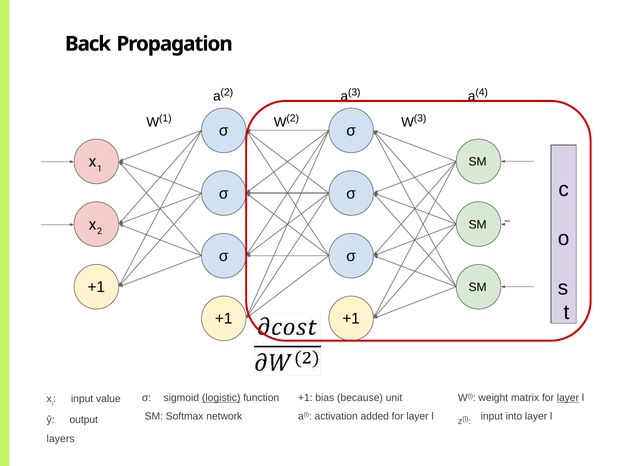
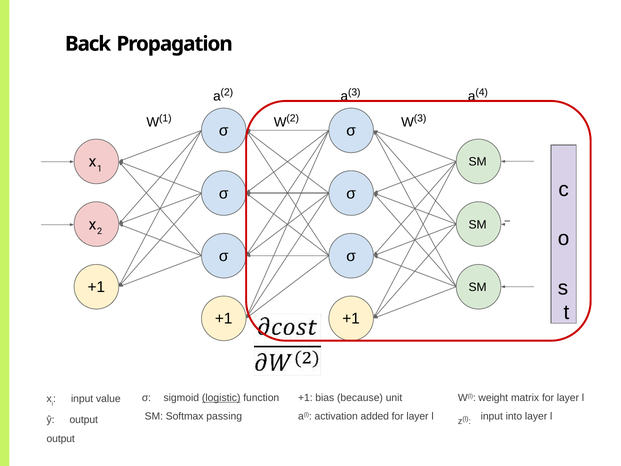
layer underline: present -> none (568, 398)
network: network -> passing (224, 416)
layers: layers -> output (61, 439)
